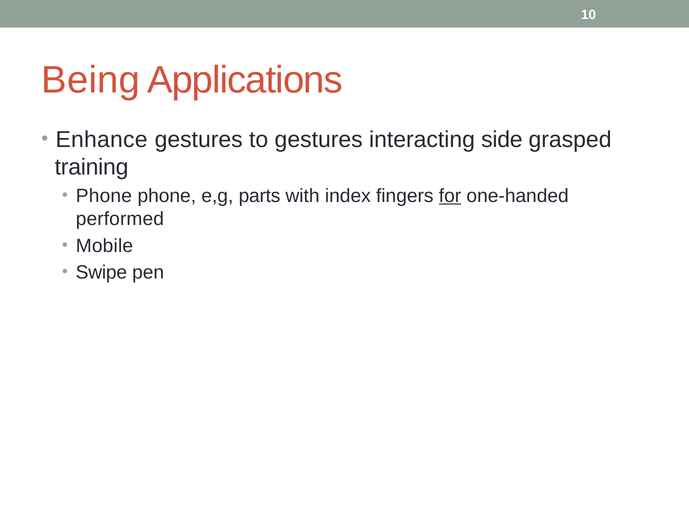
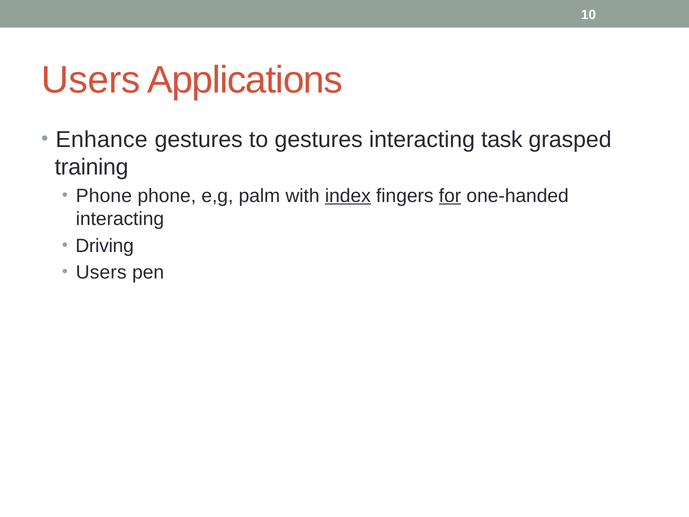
Being: Being -> Users (91, 80)
side: side -> task (502, 139)
parts: parts -> palm (259, 196)
index underline: none -> present (348, 196)
performed: performed -> interacting (120, 219)
Mobile: Mobile -> Driving (105, 246)
Swipe: Swipe -> Users (101, 272)
